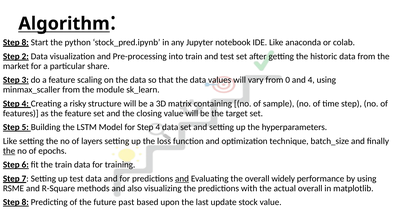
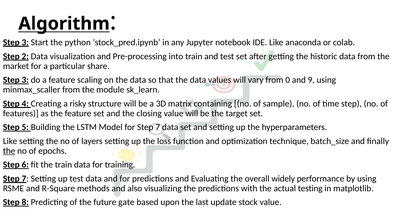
8: 8 -> 3 (25, 42)
and 4: 4 -> 9 (311, 80)
for Step 4: 4 -> 7 (158, 127)
and underline: present -> none (182, 179)
actual overall: overall -> testing (310, 189)
past: past -> gate (126, 202)
